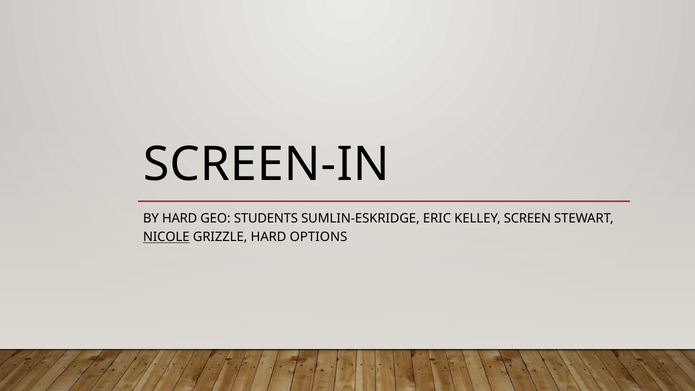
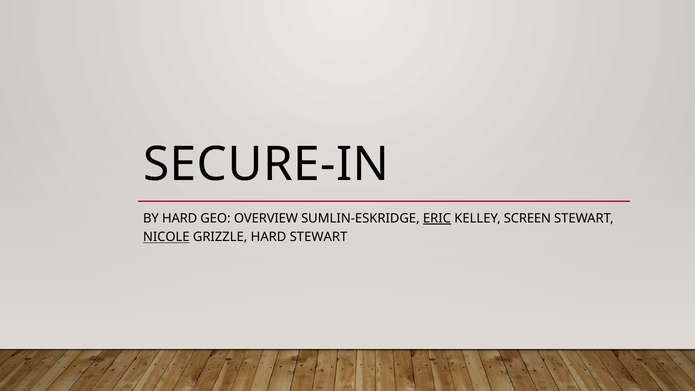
SCREEN-IN: SCREEN-IN -> SECURE-IN (266, 165)
STUDENTS: STUDENTS -> OVERVIEW (266, 218)
ERIC underline: none -> present (437, 218)
HARD OPTIONS: OPTIONS -> STEWART (319, 237)
